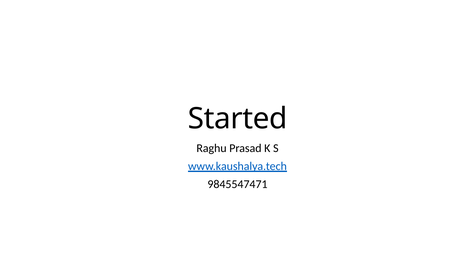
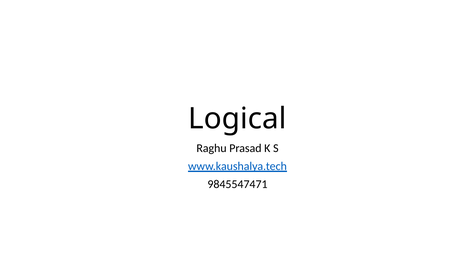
Started: Started -> Logical (237, 119)
